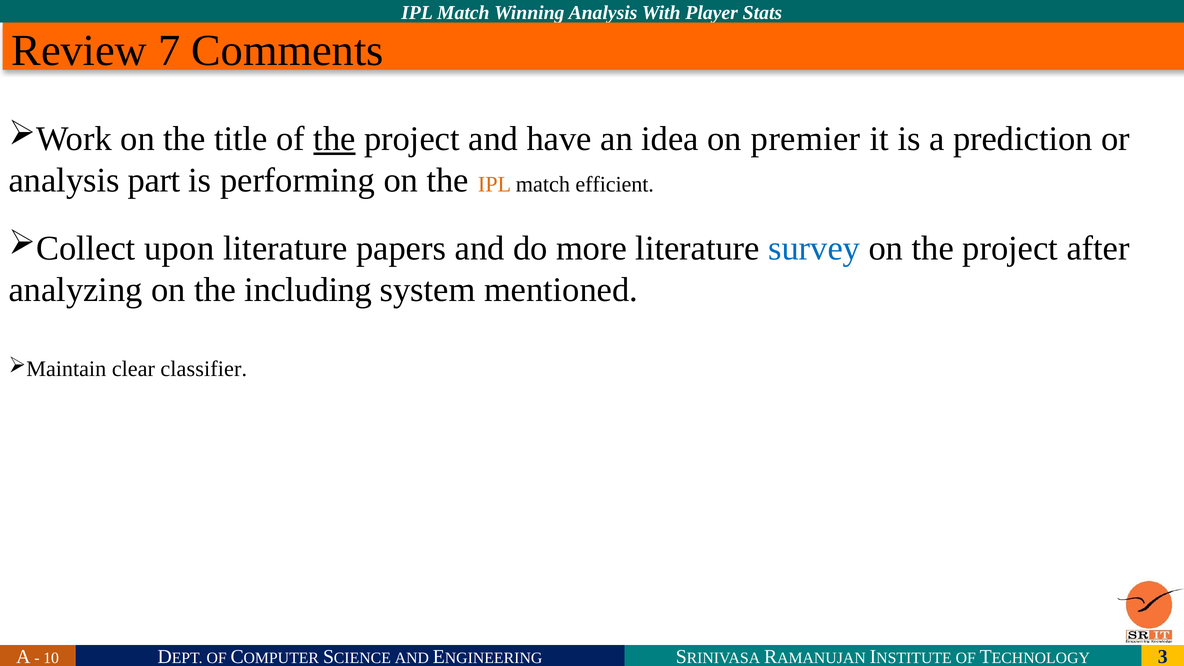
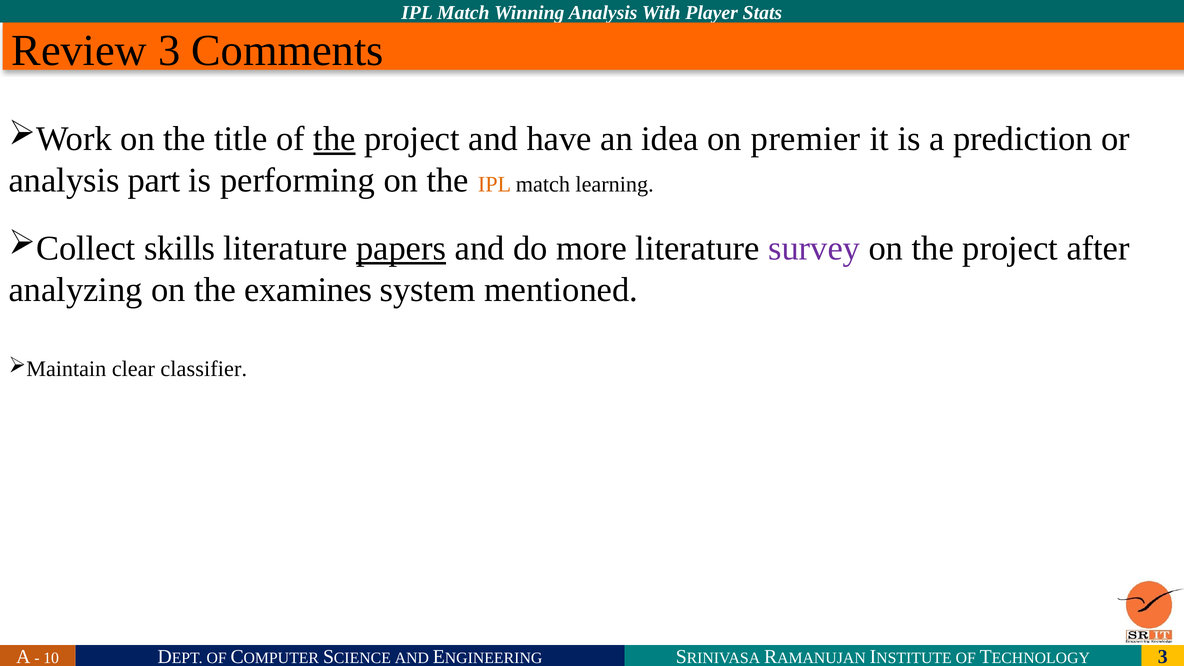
Review 7: 7 -> 3 (169, 51)
efficient: efficient -> learning (615, 184)
upon: upon -> skills (180, 248)
papers underline: none -> present (401, 248)
survey colour: blue -> purple (814, 248)
including: including -> examines (308, 290)
